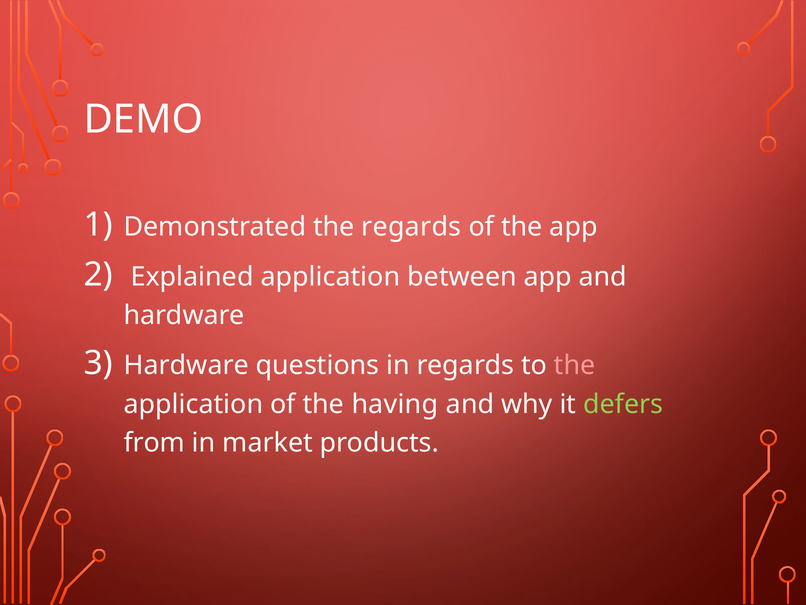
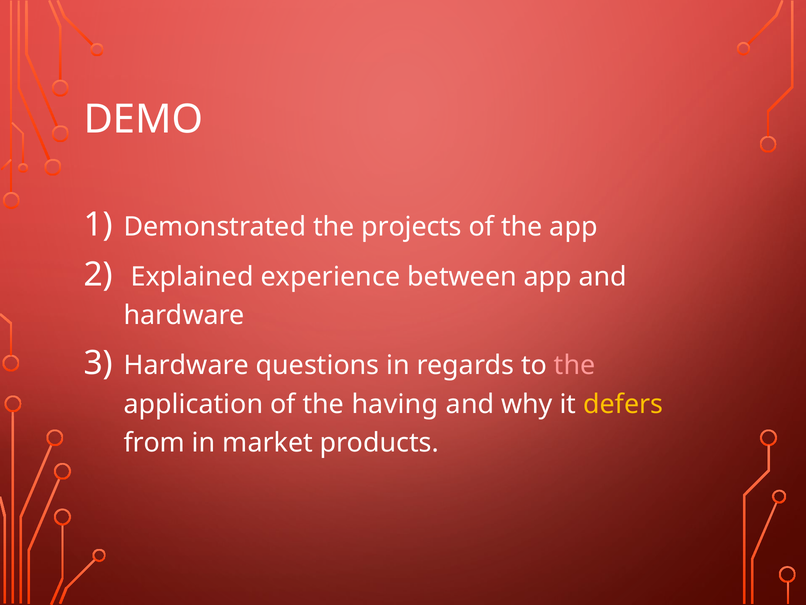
the regards: regards -> projects (412, 227)
Explained application: application -> experience (330, 277)
defers colour: light green -> yellow (623, 404)
